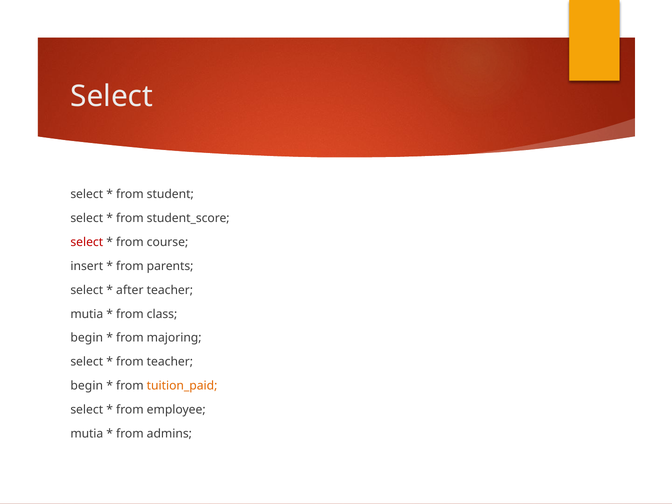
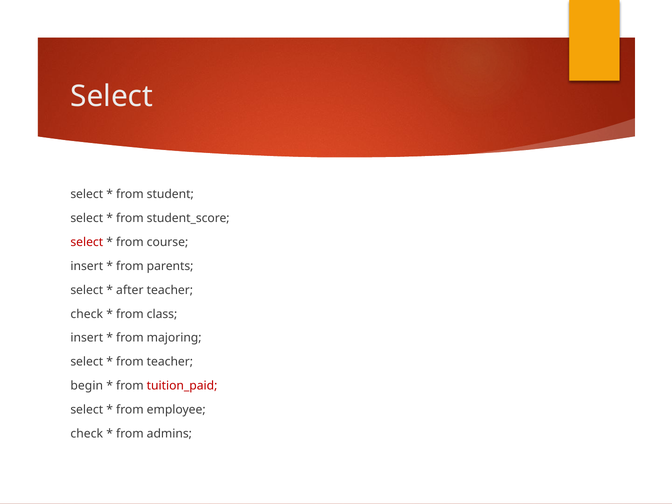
mutia: mutia -> check (87, 314)
begin: begin -> insert (87, 338)
tuition_paid colour: orange -> red (182, 386)
mutia: mutia -> check (87, 434)
